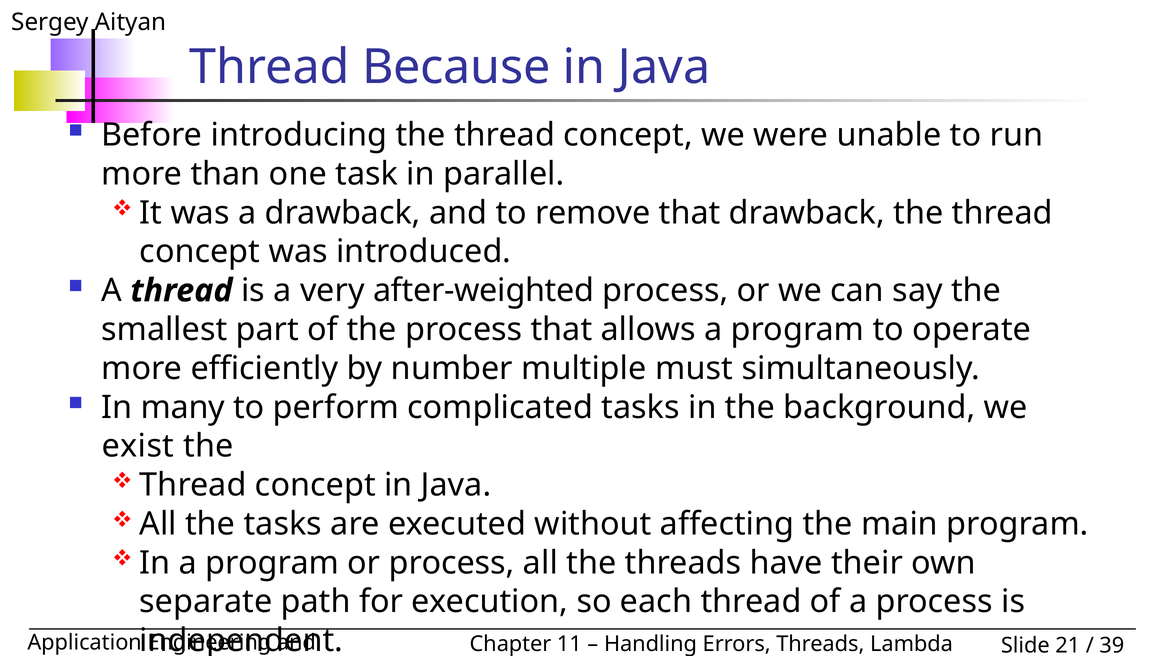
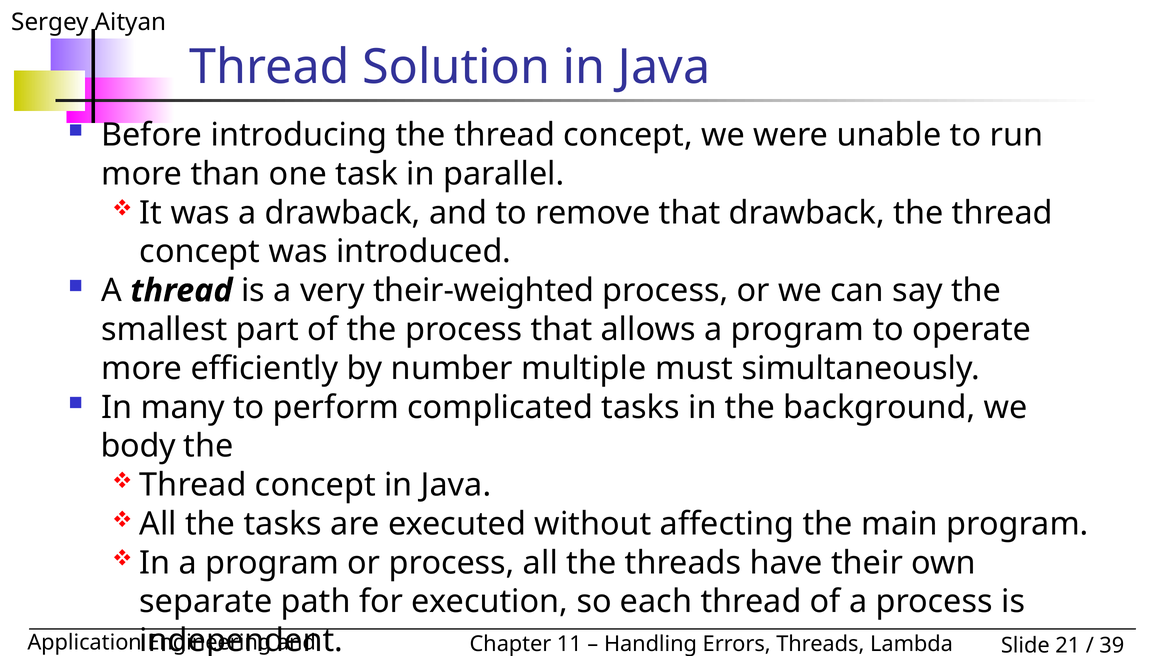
Because: Because -> Solution (456, 67)
after-weighted: after-weighted -> their-weighted (484, 290)
exist: exist -> body (138, 446)
